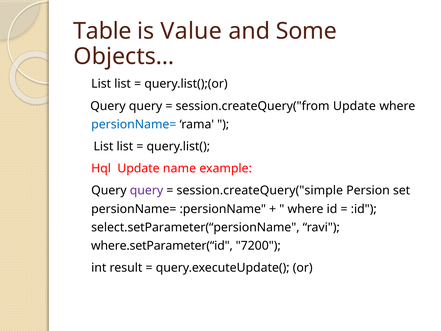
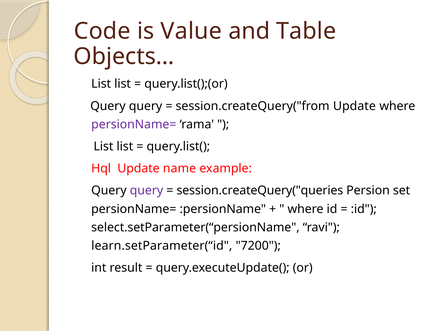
Table: Table -> Code (102, 31)
Some: Some -> Table (306, 31)
persionName= colour: blue -> purple (134, 124)
session.createQuery("simple: session.createQuery("simple -> session.createQuery("queries (260, 190)
where.setParameter(“id: where.setParameter(“id -> learn.setParameter(“id (162, 246)
